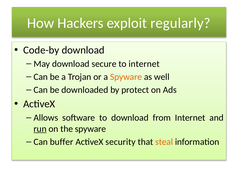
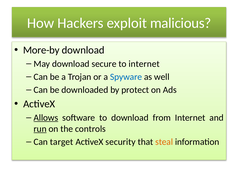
regularly: regularly -> malicious (181, 23)
Code-by: Code-by -> More-by (41, 50)
Spyware colour: orange -> blue (126, 77)
Allows underline: none -> present (46, 117)
the spyware: spyware -> controls (90, 128)
buffer: buffer -> target (62, 141)
